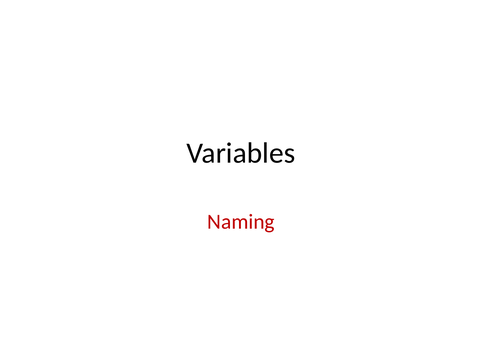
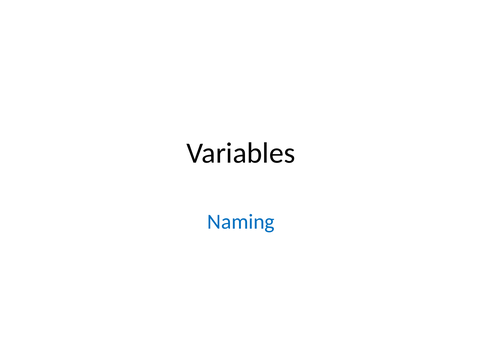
Naming colour: red -> blue (241, 222)
